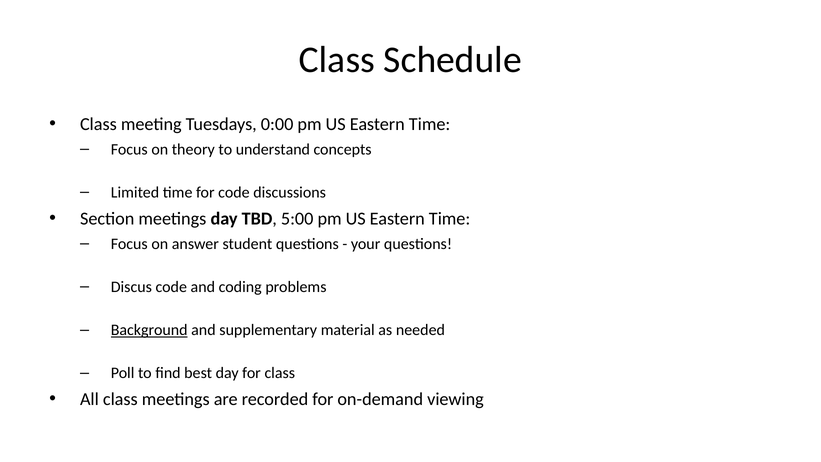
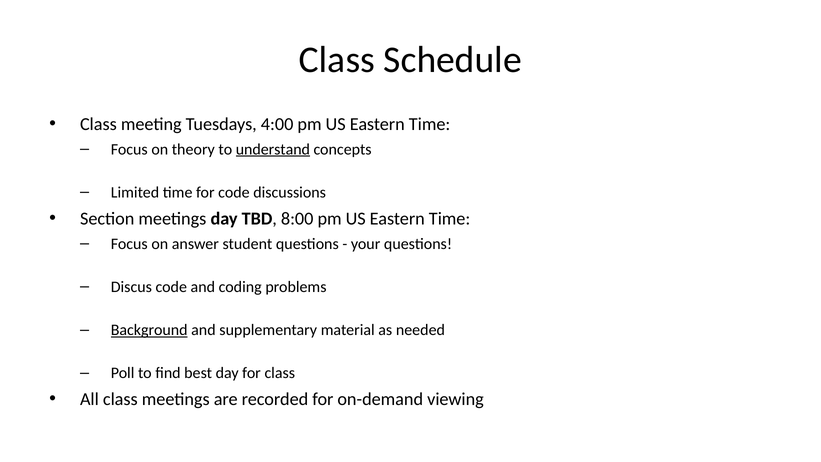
0:00: 0:00 -> 4:00 (277, 124)
understand underline: none -> present (273, 149)
5:00: 5:00 -> 8:00 (297, 218)
